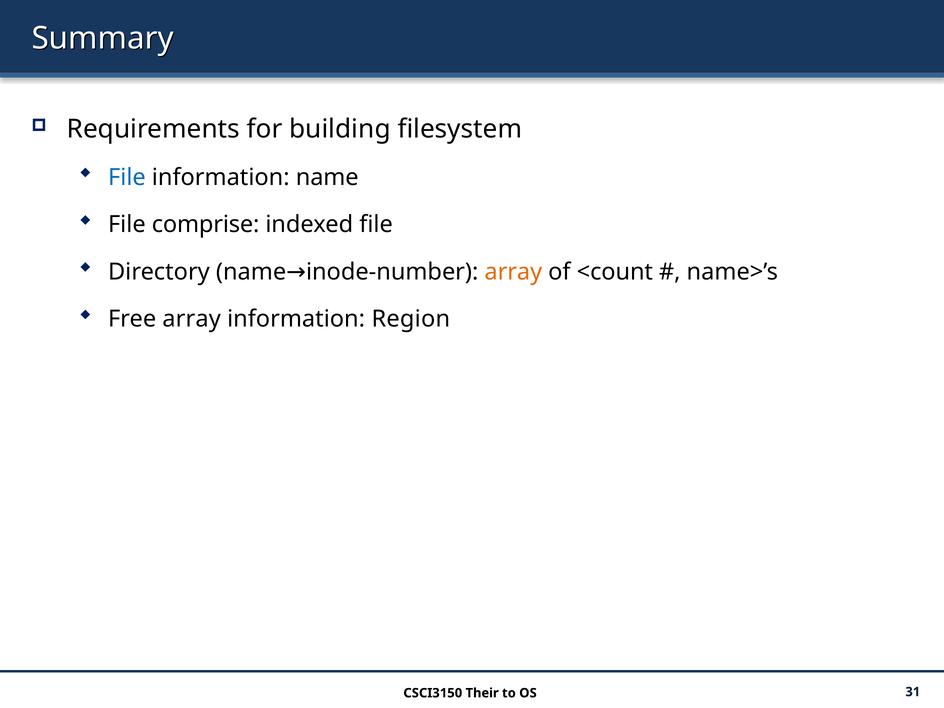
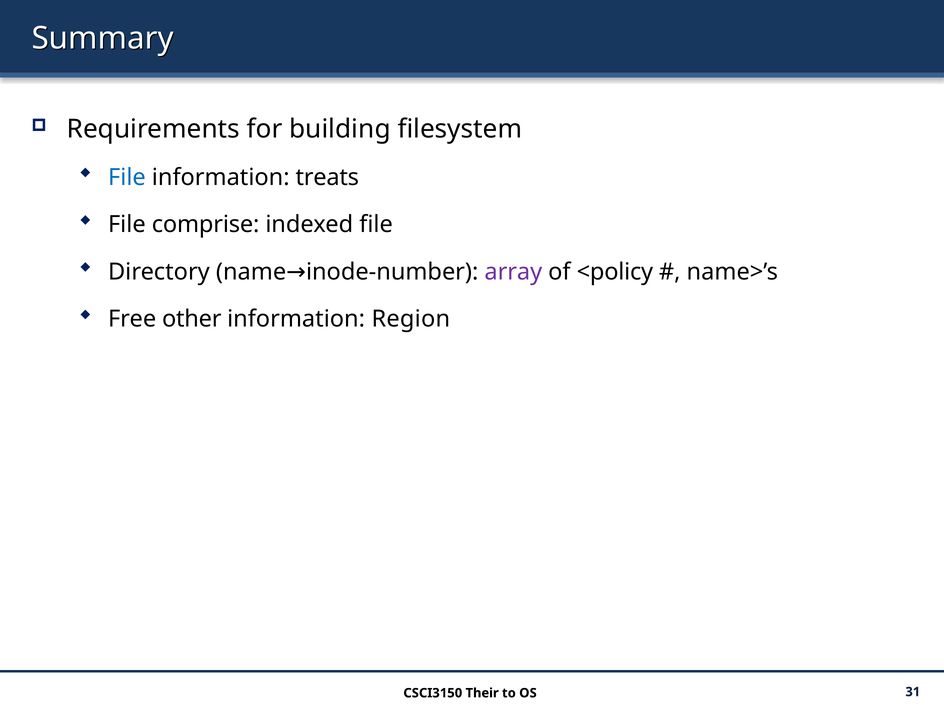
information name: name -> treats (327, 177)
array colour: orange -> purple (513, 272)
<count: <count -> <policy (615, 272)
Free array: array -> other (192, 319)
